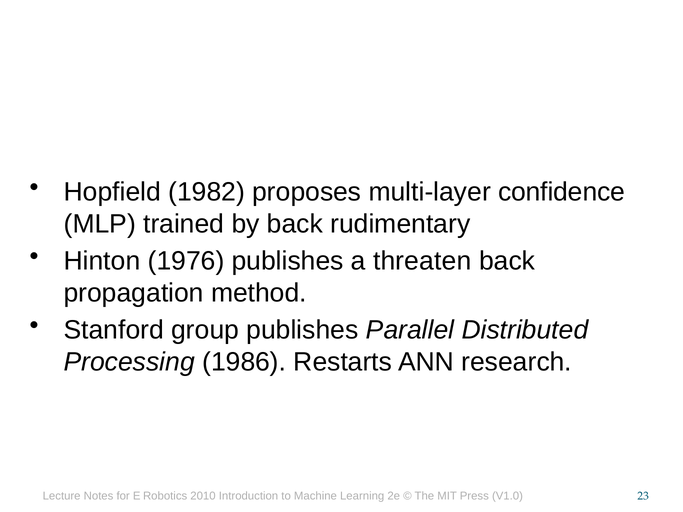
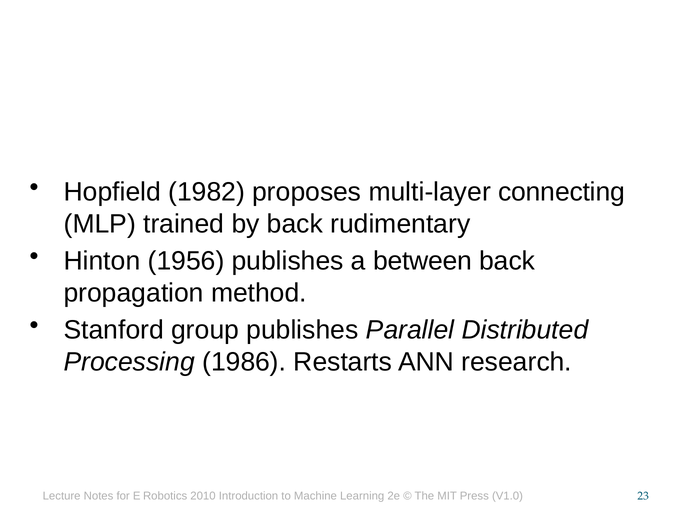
confidence: confidence -> connecting (562, 192)
1976: 1976 -> 1956 (186, 261)
threaten: threaten -> between (422, 261)
